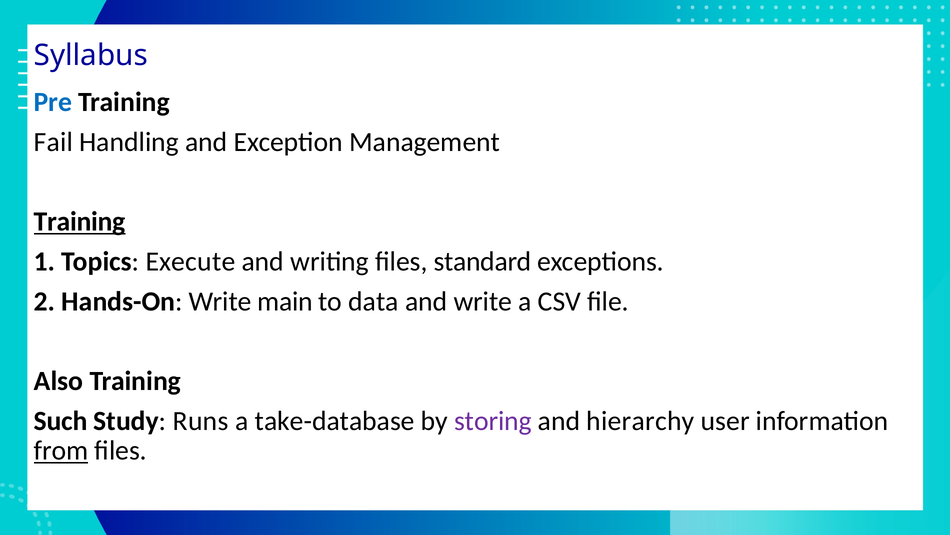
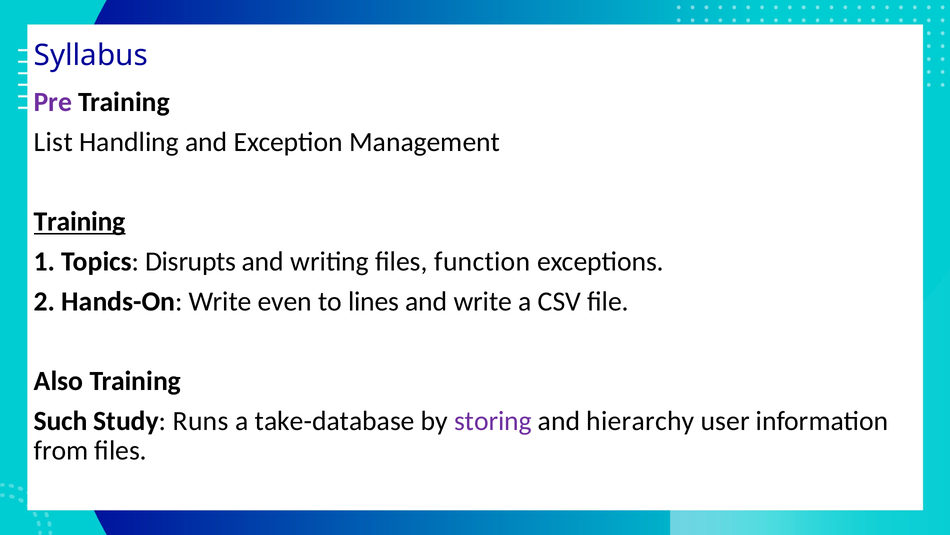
Pre colour: blue -> purple (53, 102)
Fail: Fail -> List (53, 142)
Execute: Execute -> Disrupts (191, 261)
standard: standard -> function (482, 261)
main: main -> even (285, 301)
data: data -> lines (374, 301)
from underline: present -> none (61, 450)
